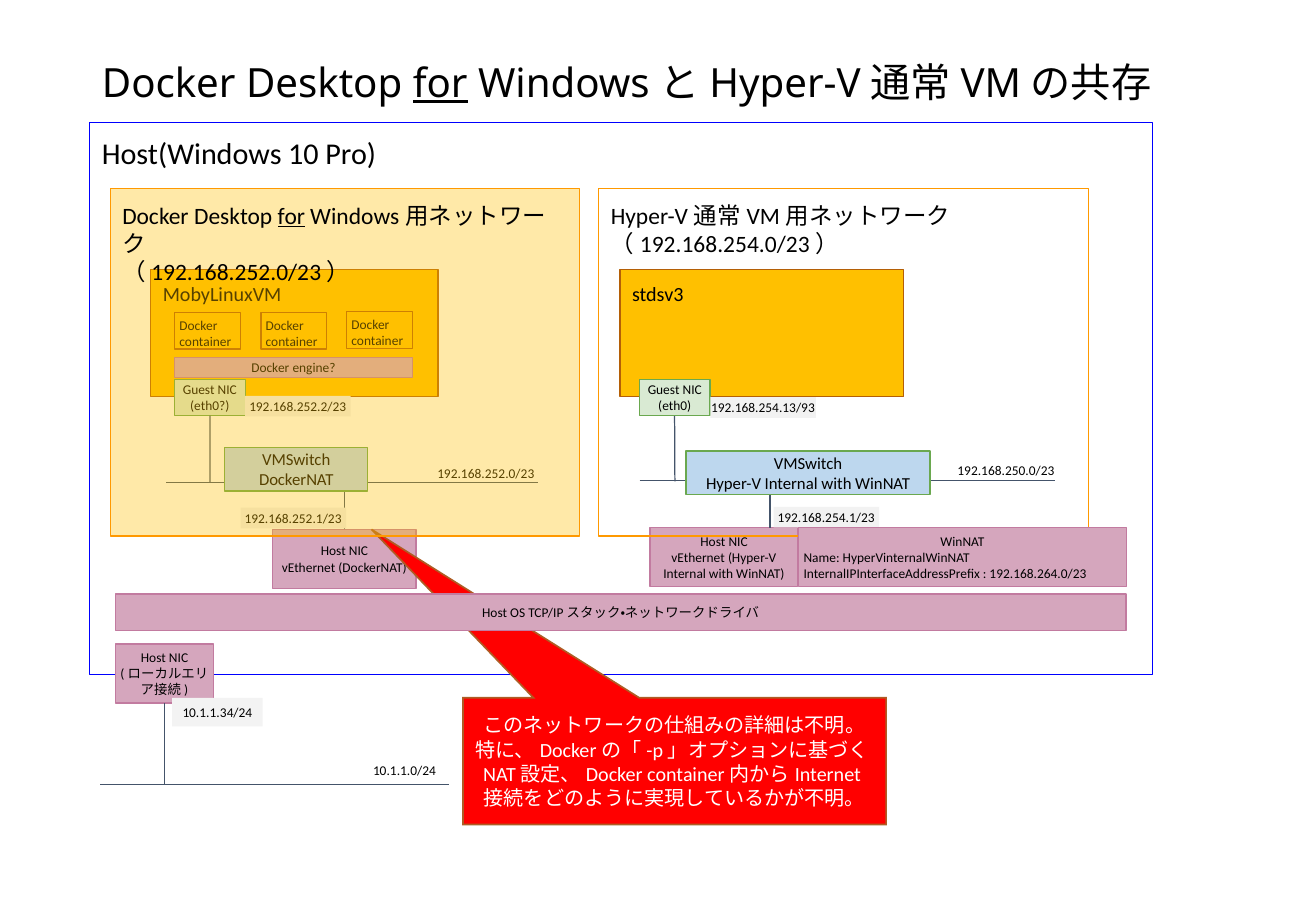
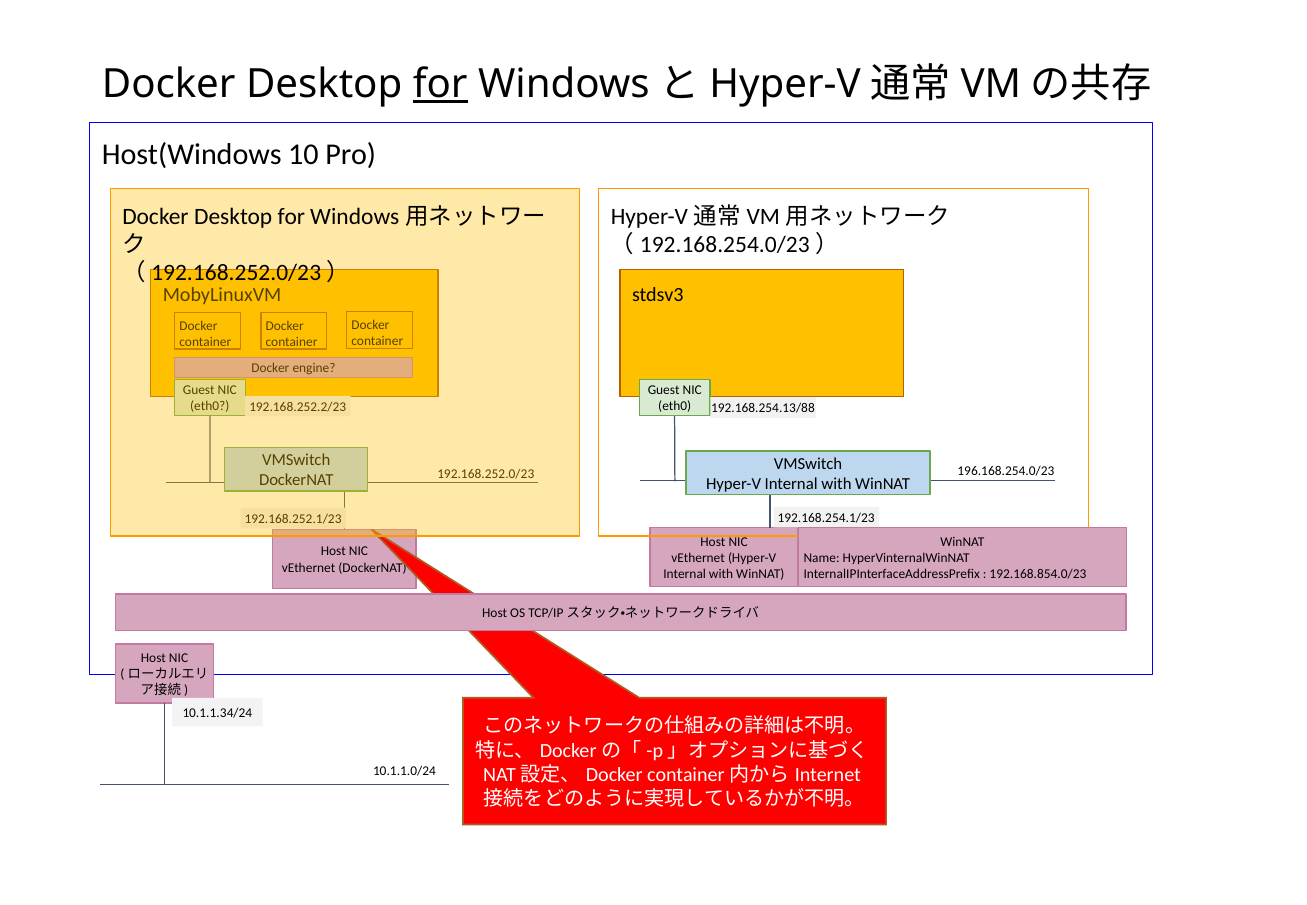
for underline: present -> none (291, 216)
192.168.254.13/93: 192.168.254.13/93 -> 192.168.254.13/88 (763, 408)
192.168.250.0/23: 192.168.250.0/23 -> 196.168.254.0/23 (1006, 471)
192.168.264.0/23: 192.168.264.0/23 -> 192.168.854.0/23 (1038, 574)
